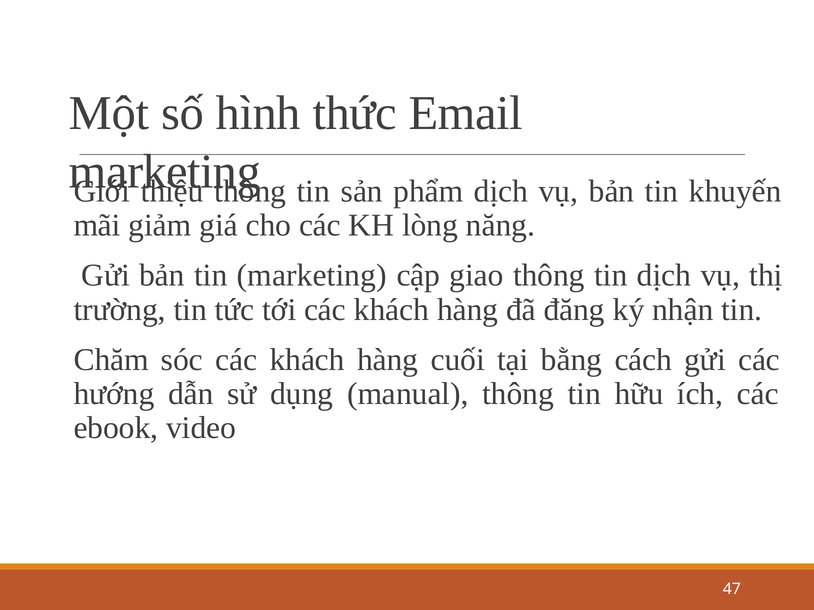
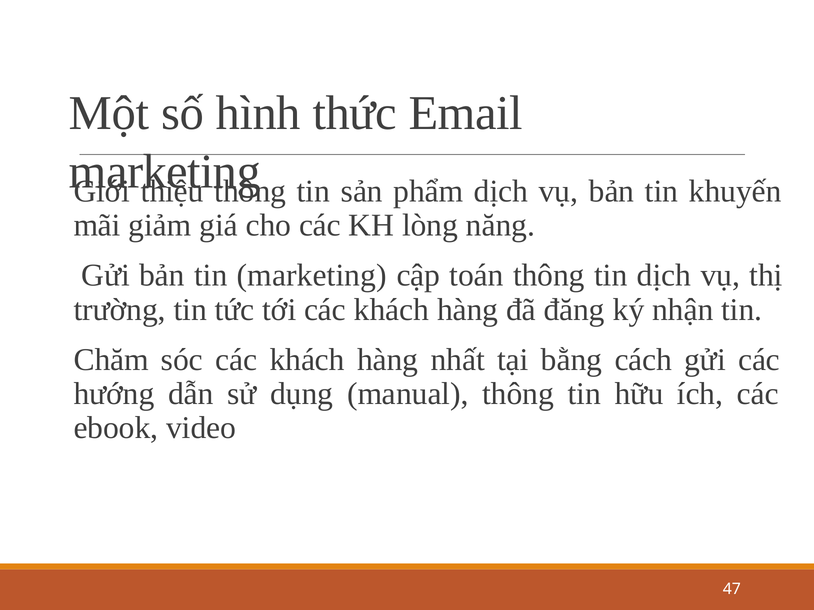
giao: giao -> toán (477, 276)
cuối: cuối -> nhất (458, 360)
